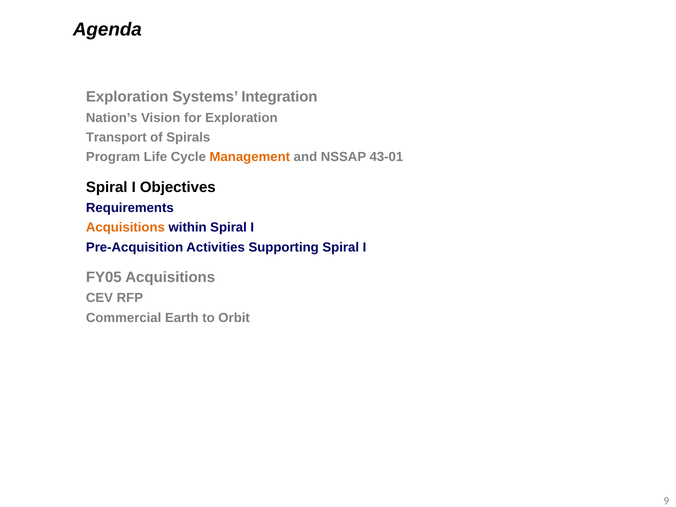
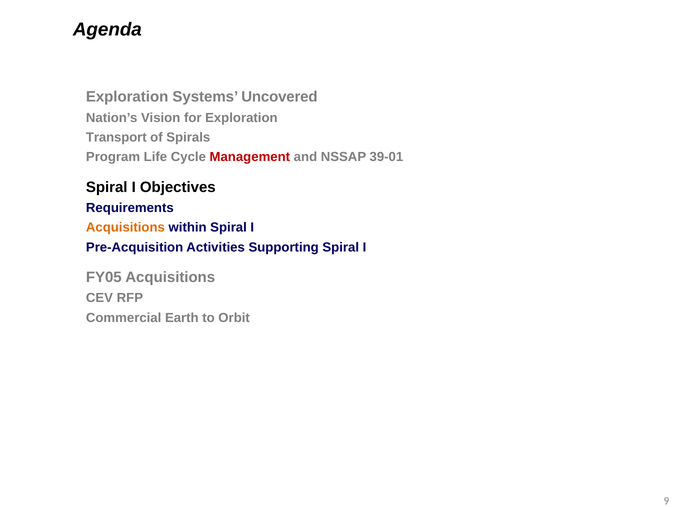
Integration: Integration -> Uncovered (279, 97)
Management colour: orange -> red (250, 157)
43-01: 43-01 -> 39-01 (386, 157)
